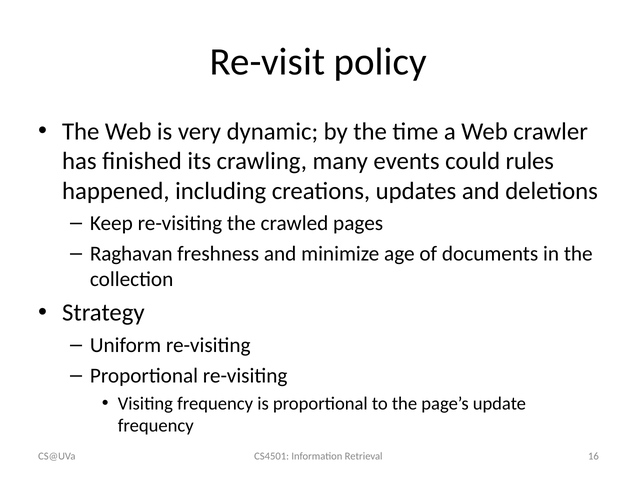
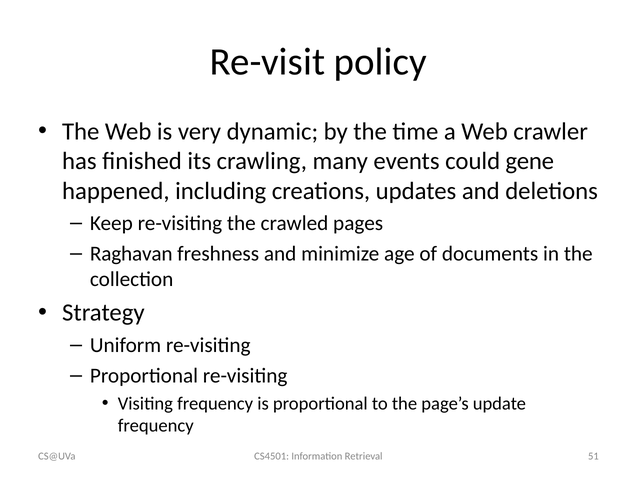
rules: rules -> gene (530, 161)
16: 16 -> 51 (593, 456)
